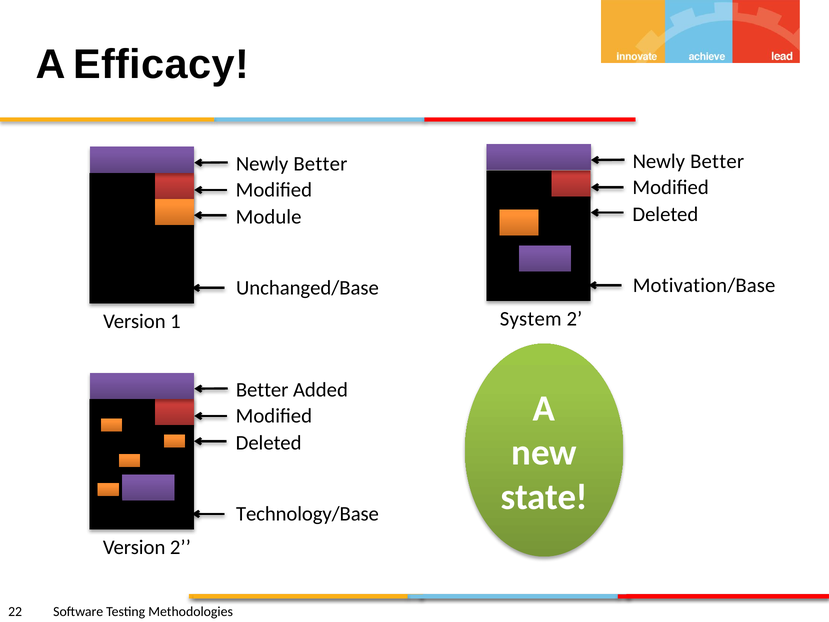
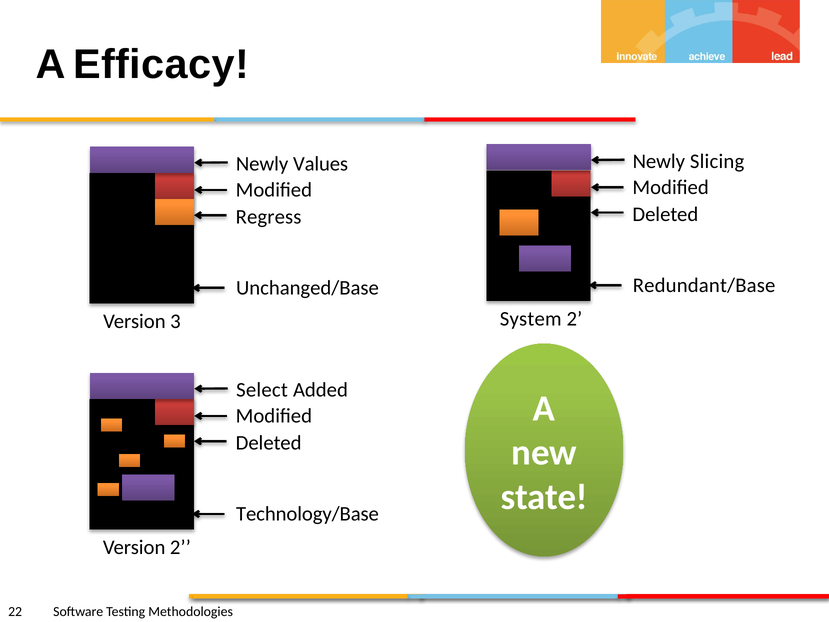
Better: Better -> Slicing (717, 161)
Better: Better -> Values (321, 164)
Module: Module -> Regress (269, 217)
Motivation/Base: Motivation/Base -> Redundant/Base (704, 285)
1: 1 -> 3 (175, 321)
Better: Better -> Select (262, 390)
